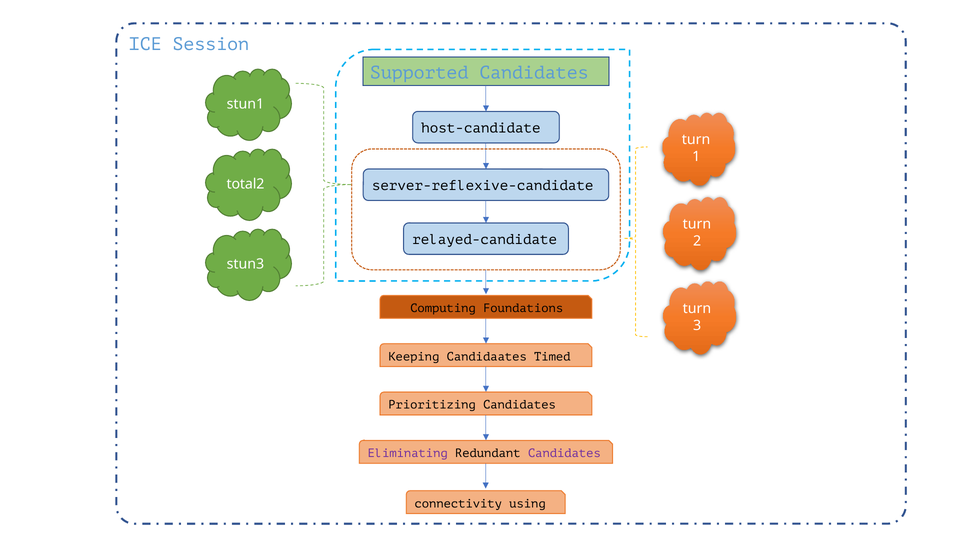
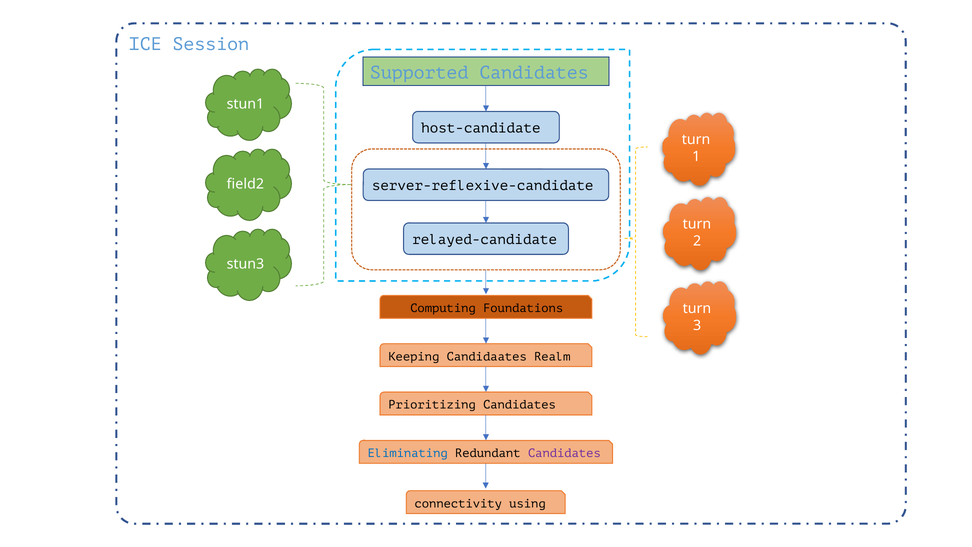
total2: total2 -> field2 (245, 184)
Timed: Timed -> Realm (552, 356)
Eliminating colour: purple -> blue (408, 453)
